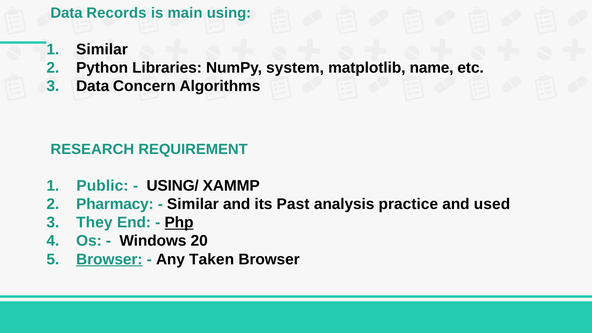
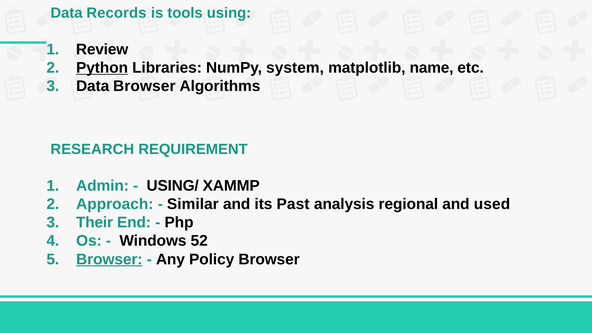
main: main -> tools (185, 13)
1 Similar: Similar -> Review (102, 49)
Python underline: none -> present (102, 68)
Data Concern: Concern -> Browser (144, 86)
Public: Public -> Admin (103, 186)
Pharmacy: Pharmacy -> Approach (115, 204)
practice: practice -> regional (408, 204)
They: They -> Their (95, 223)
Php underline: present -> none (179, 223)
20: 20 -> 52 (199, 241)
Taken: Taken -> Policy (212, 259)
